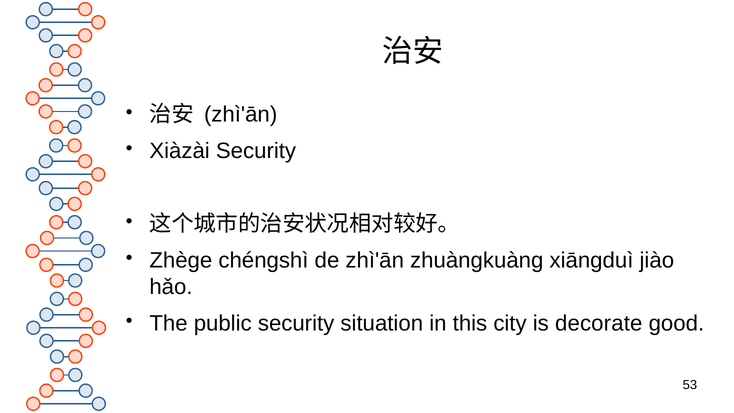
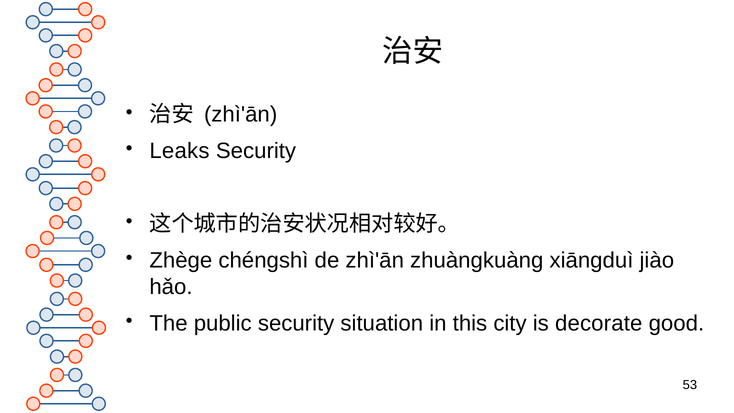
Xiàzài: Xiàzài -> Leaks (179, 151)
